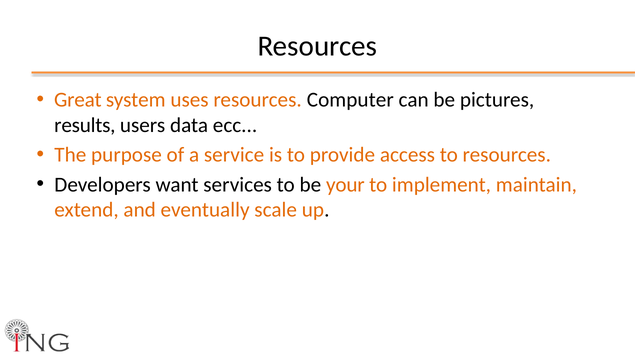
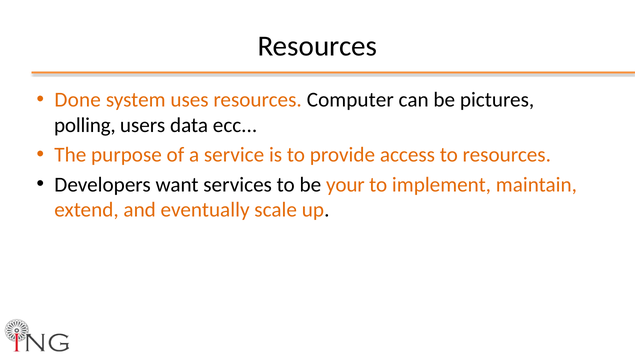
Great: Great -> Done (78, 100)
results: results -> polling (85, 125)
